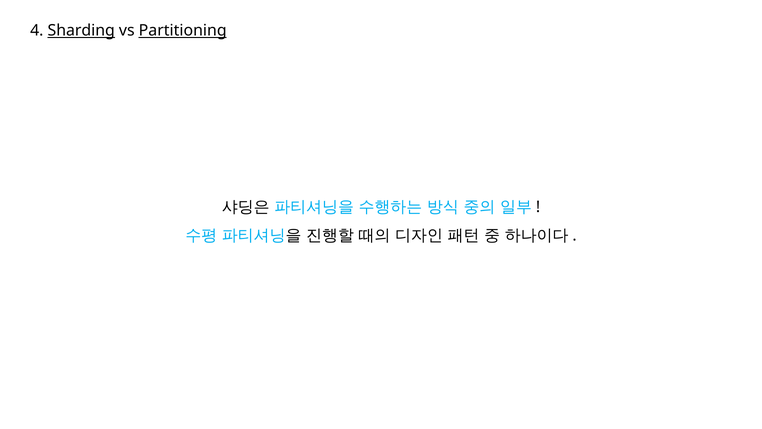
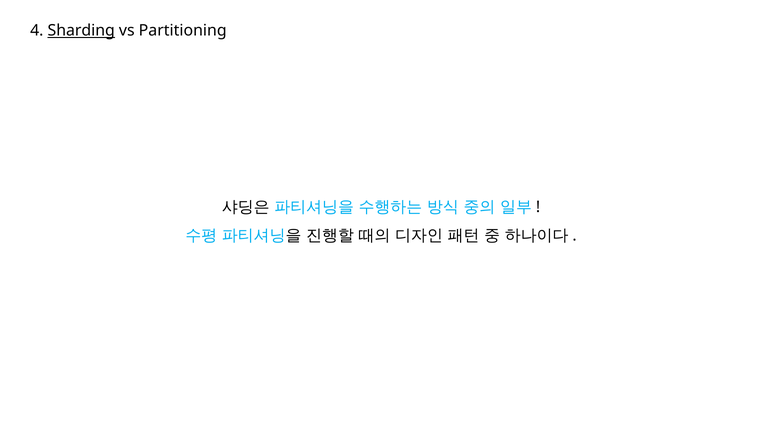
Partitioning underline: present -> none (183, 30)
